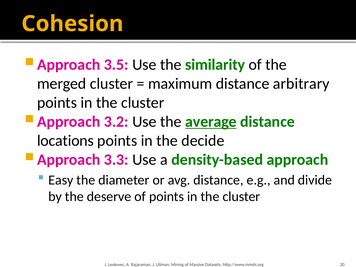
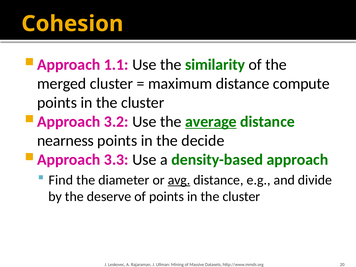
3.5: 3.5 -> 1.1 (116, 65)
arbitrary: arbitrary -> compute (301, 84)
locations: locations -> nearness (65, 141)
Easy: Easy -> Find (61, 180)
avg underline: none -> present (179, 180)
